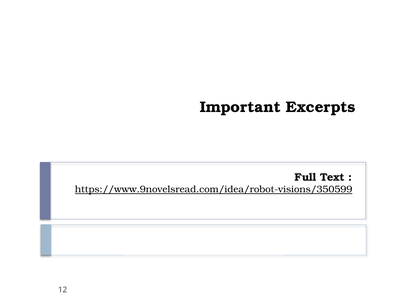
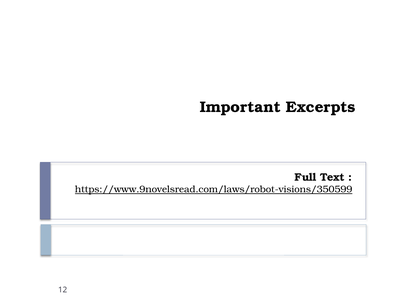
https://www.9novelsread.com/idea/robot-visions/350599: https://www.9novelsread.com/idea/robot-visions/350599 -> https://www.9novelsread.com/laws/robot-visions/350599 (214, 190)
